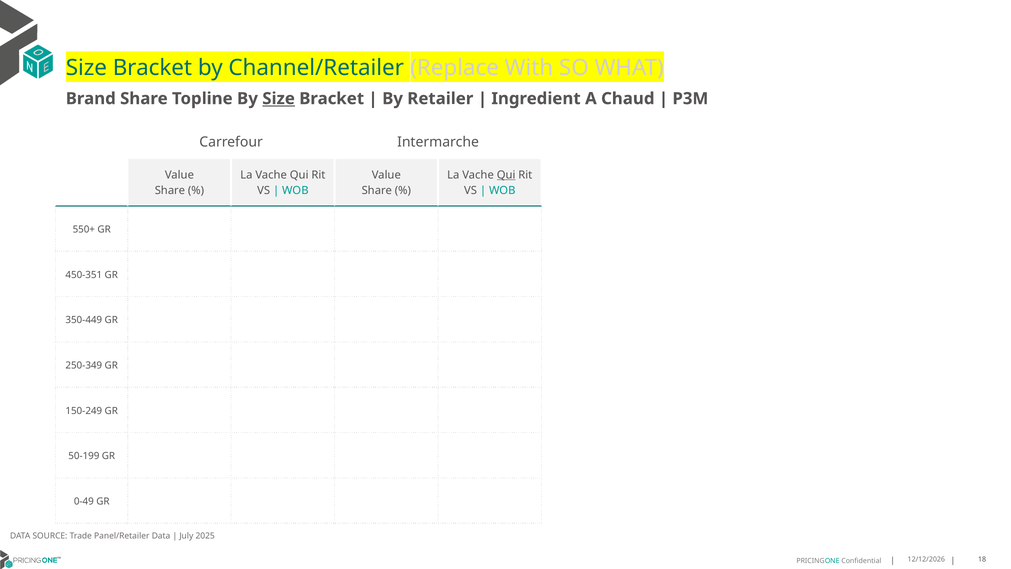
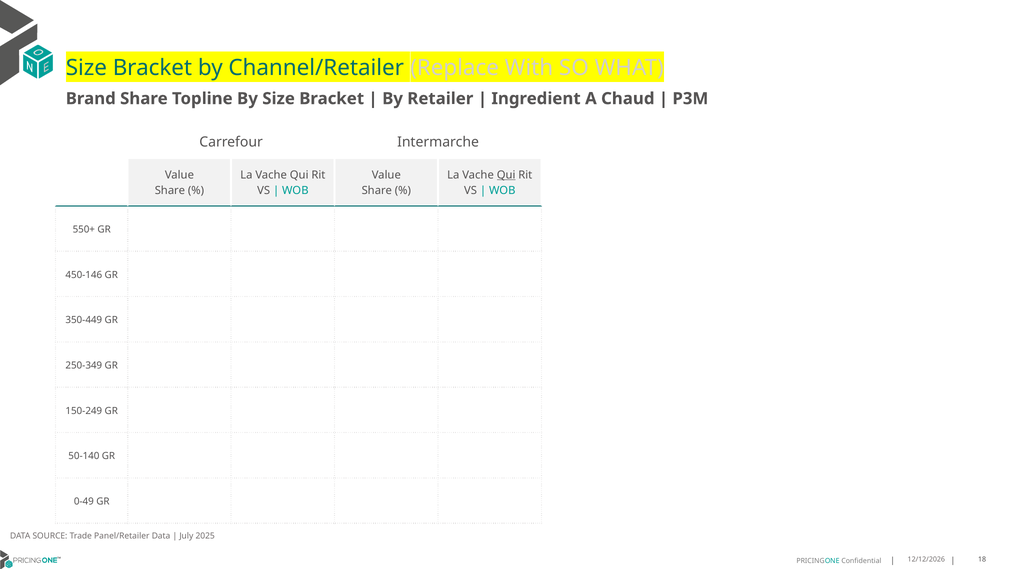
Size underline: present -> none (279, 99)
450-351: 450-351 -> 450-146 (84, 275)
50-199: 50-199 -> 50-140 (84, 456)
